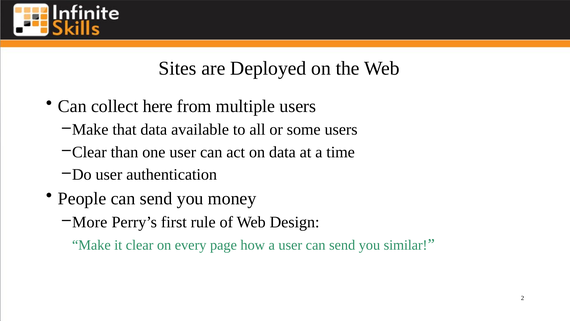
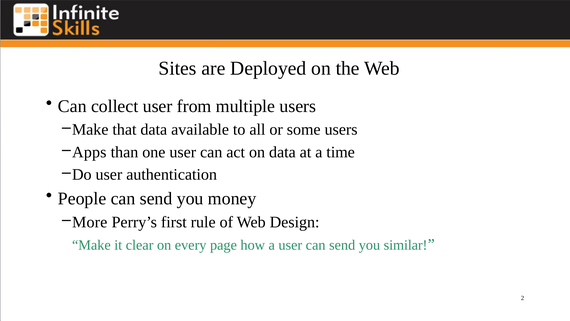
collect here: here -> user (158, 106)
Clear: Clear -> Apps (89, 152)
